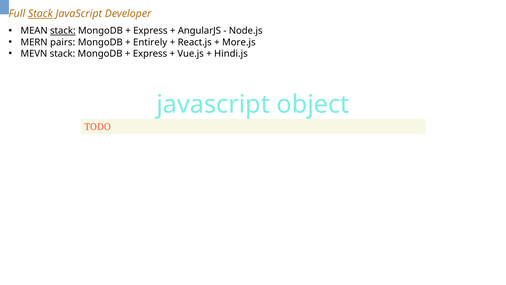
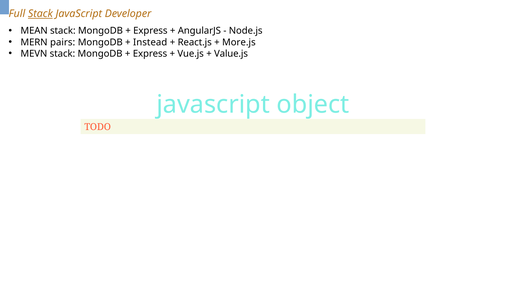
stack underline: present -> none (63, 31)
Entirely: Entirely -> Instead (150, 42)
Hindi.js: Hindi.js -> Value.js (231, 54)
